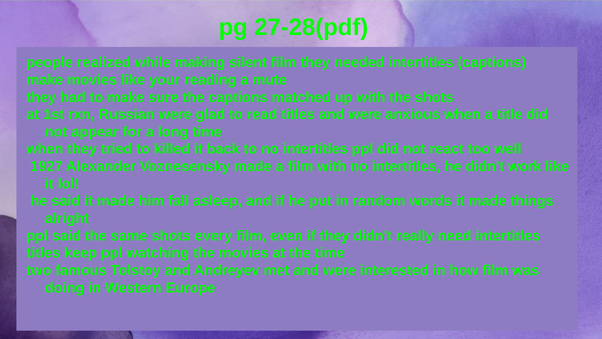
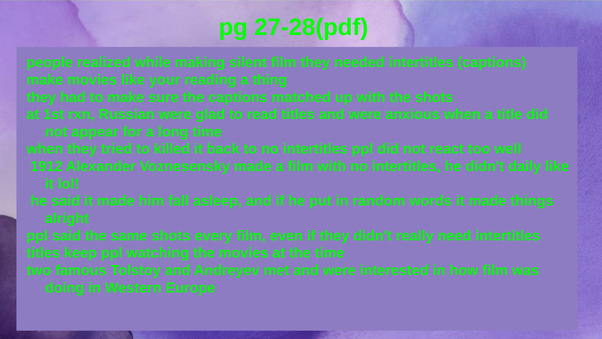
mute: mute -> thing (270, 80)
1927: 1927 -> 1912 (46, 166)
work: work -> daily (525, 166)
